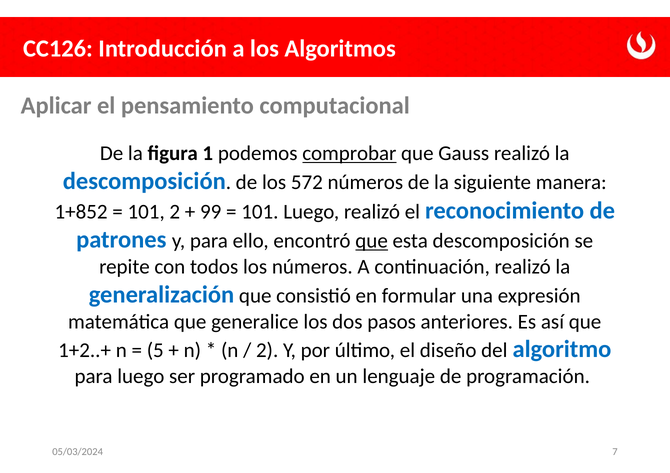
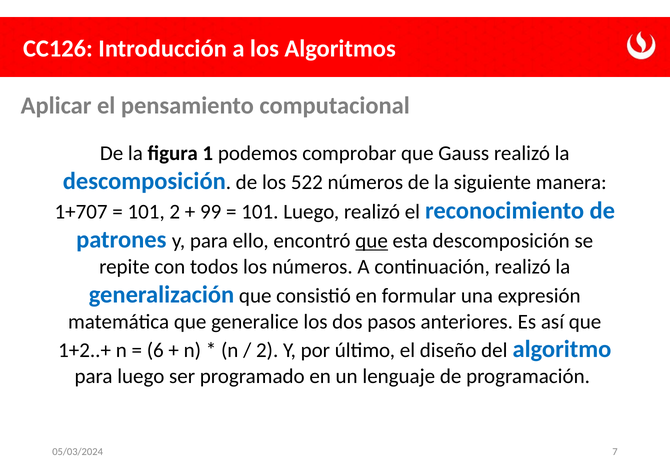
comprobar underline: present -> none (349, 153)
572: 572 -> 522 (307, 182)
1+852: 1+852 -> 1+707 (81, 211)
5: 5 -> 6 (155, 350)
